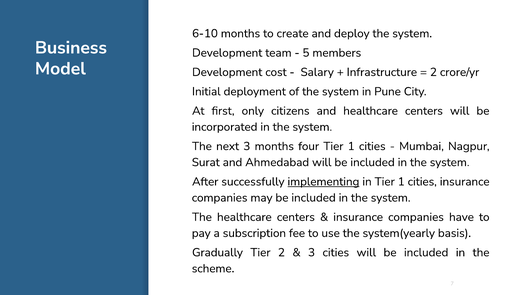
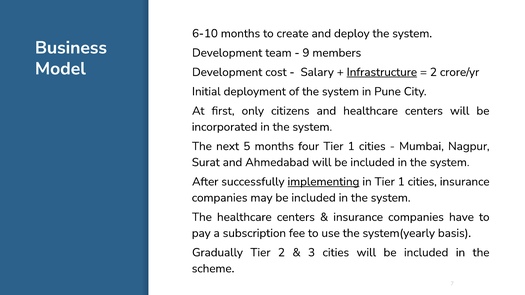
5: 5 -> 9 (306, 53)
Infrastructure underline: none -> present (382, 72)
next 3: 3 -> 5 (247, 146)
